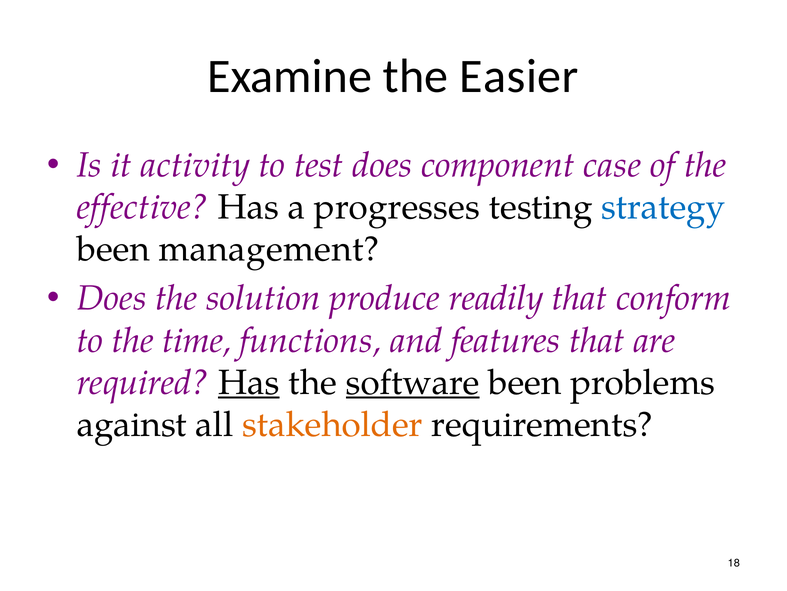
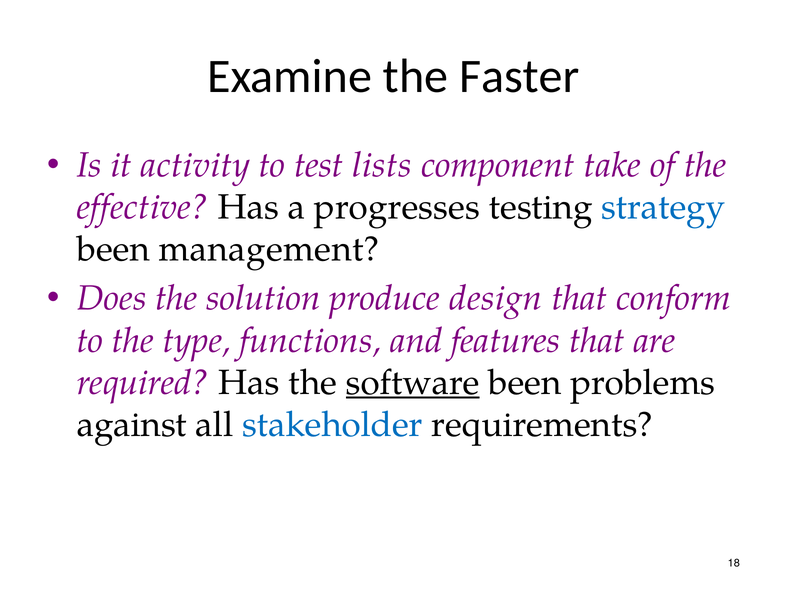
Easier: Easier -> Faster (519, 76)
test does: does -> lists (382, 165)
case: case -> take (612, 165)
readily: readily -> design (496, 298)
time: time -> type (197, 340)
Has underline: present -> none (249, 382)
stakeholder colour: orange -> blue (332, 424)
